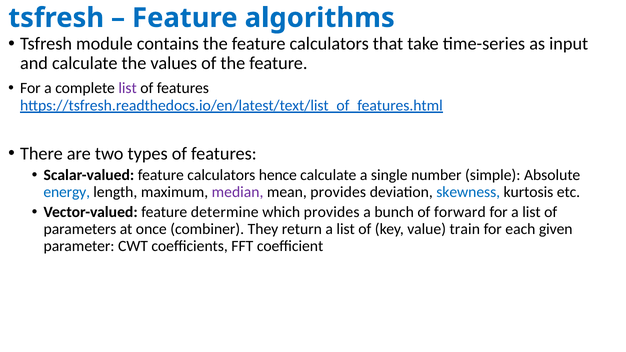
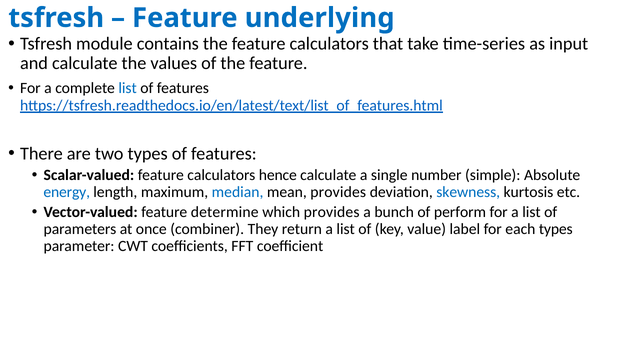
algorithms: algorithms -> underlying (320, 18)
list colour: purple -> blue (128, 88)
median colour: purple -> blue (238, 192)
forward: forward -> perform (460, 212)
train: train -> label (465, 229)
each given: given -> types (556, 229)
